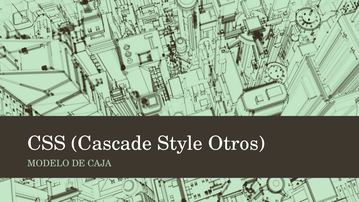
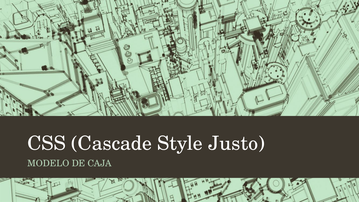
Otros: Otros -> Justo (237, 143)
